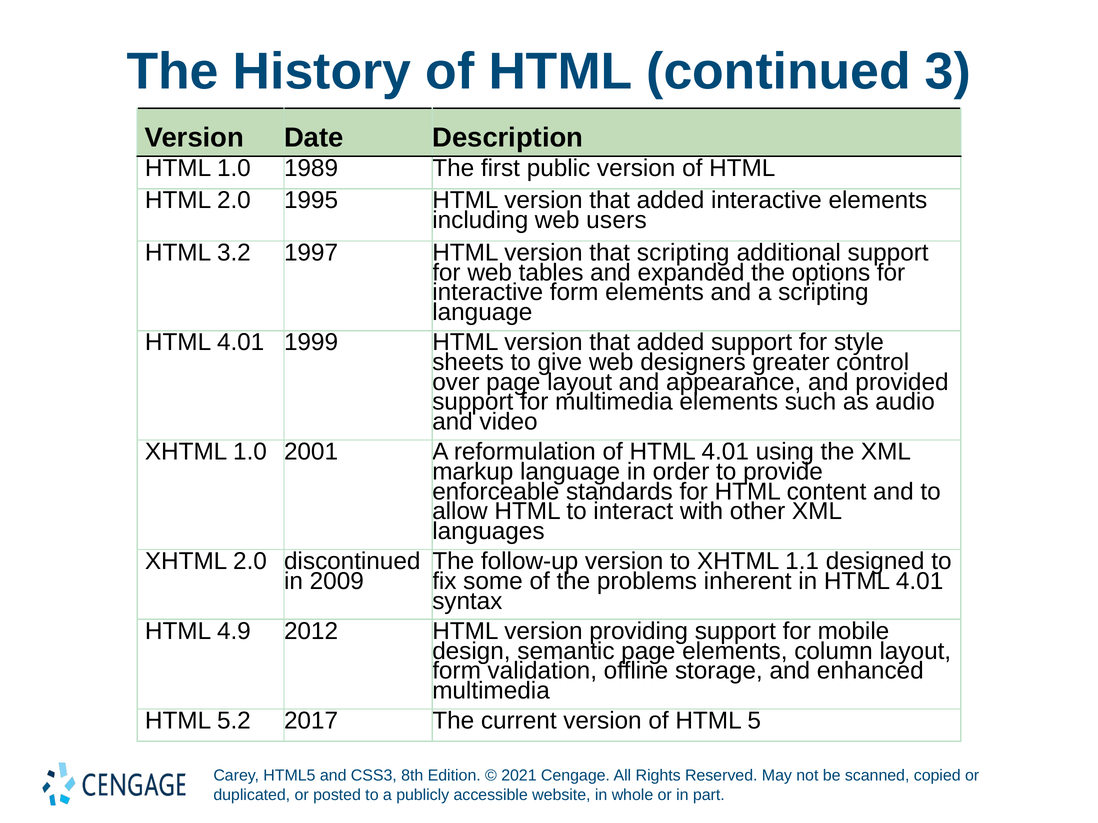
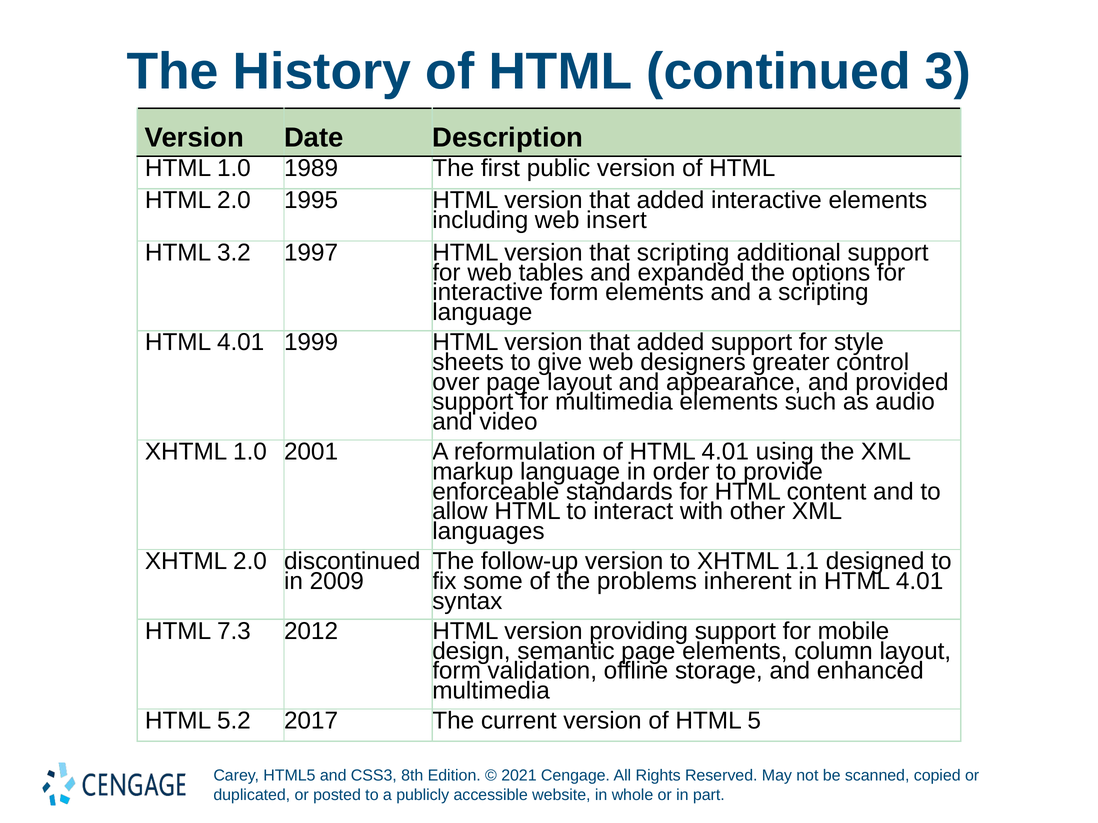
users: users -> insert (617, 220)
4.9: 4.9 -> 7.3 (234, 632)
